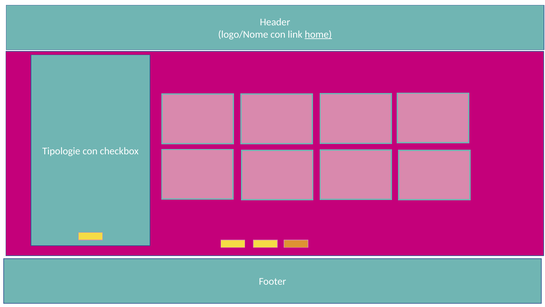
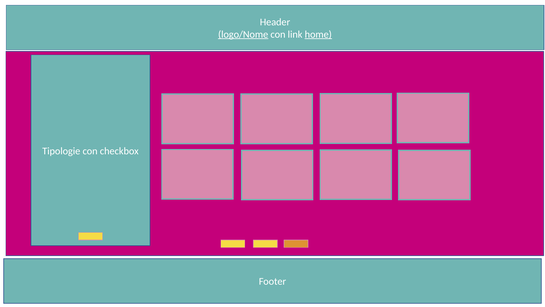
logo/Nome underline: none -> present (243, 34)
